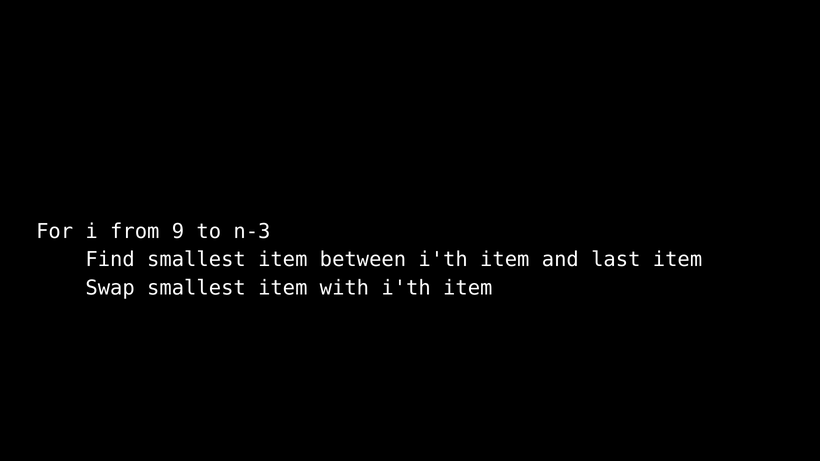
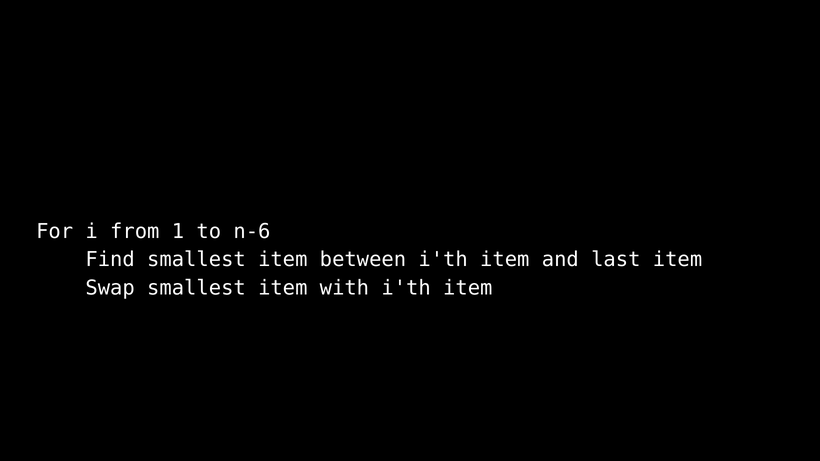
9: 9 -> 1 (178, 231)
n-3: n-3 -> n-6 (252, 231)
